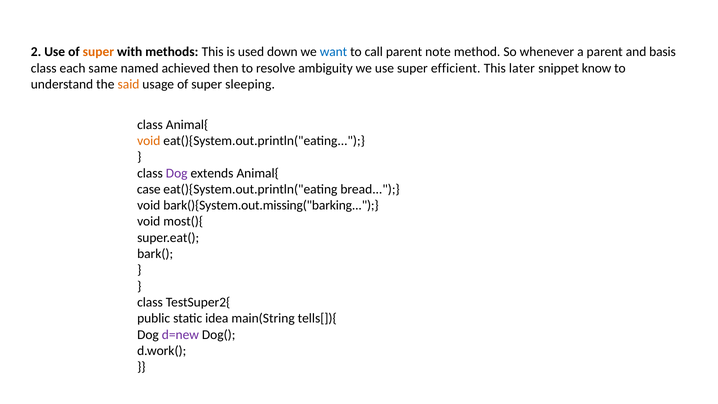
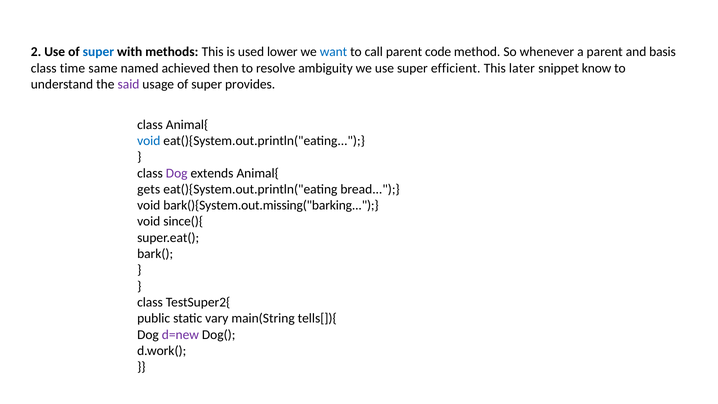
super colour: orange -> blue (98, 52)
down: down -> lower (282, 52)
note: note -> code (438, 52)
each: each -> time (72, 68)
said colour: orange -> purple (128, 84)
sleeping: sleeping -> provides (250, 84)
void colour: orange -> blue (149, 141)
case: case -> gets (149, 189)
most(){: most(){ -> since(){ (183, 221)
idea: idea -> vary (217, 318)
